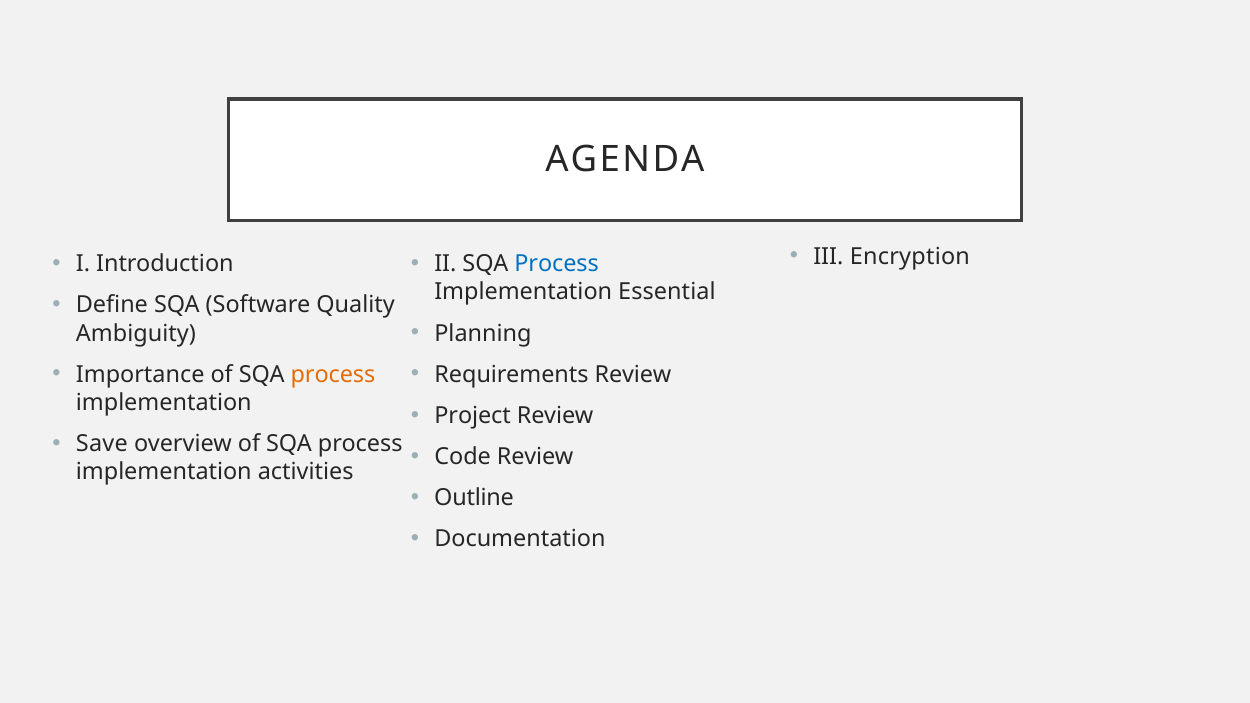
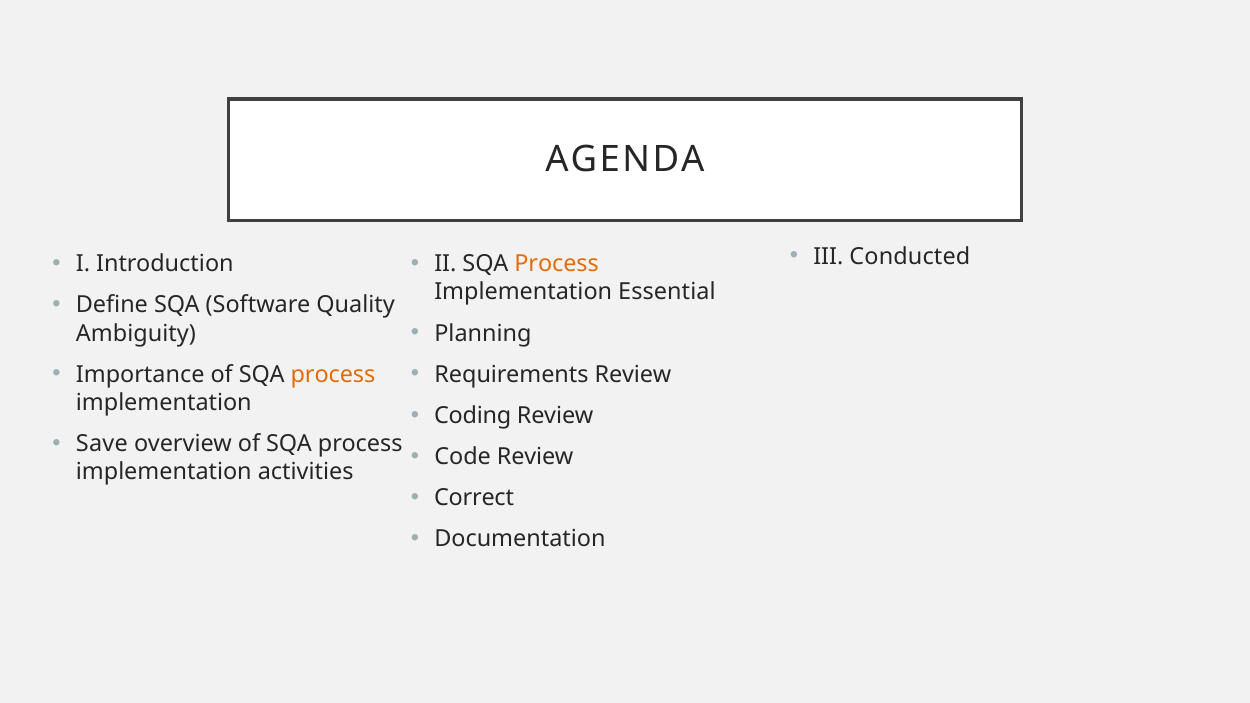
Encryption: Encryption -> Conducted (910, 256)
Process colour: blue -> orange (557, 264)
Project: Project -> Coding (473, 416)
Outline: Outline -> Correct (474, 498)
